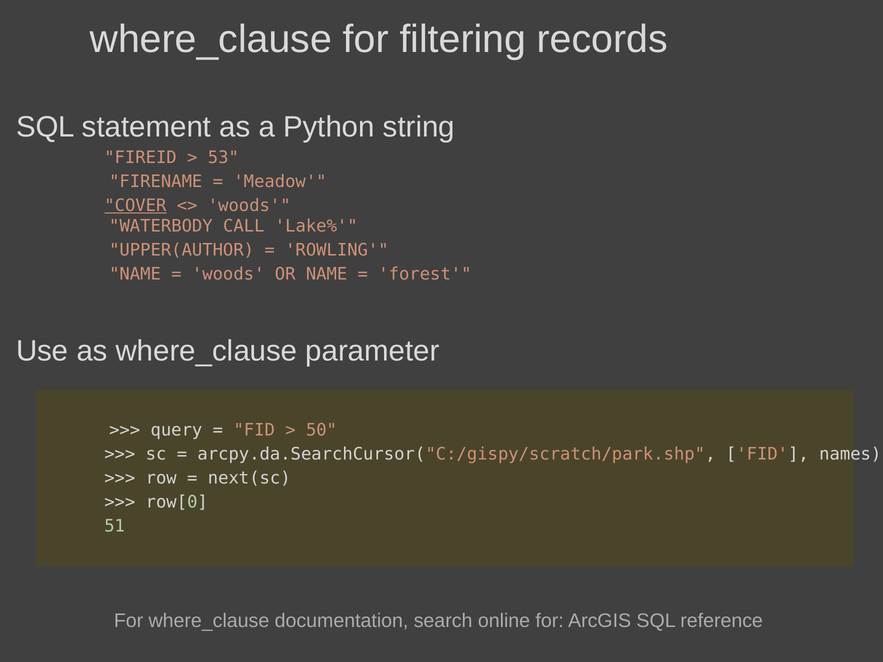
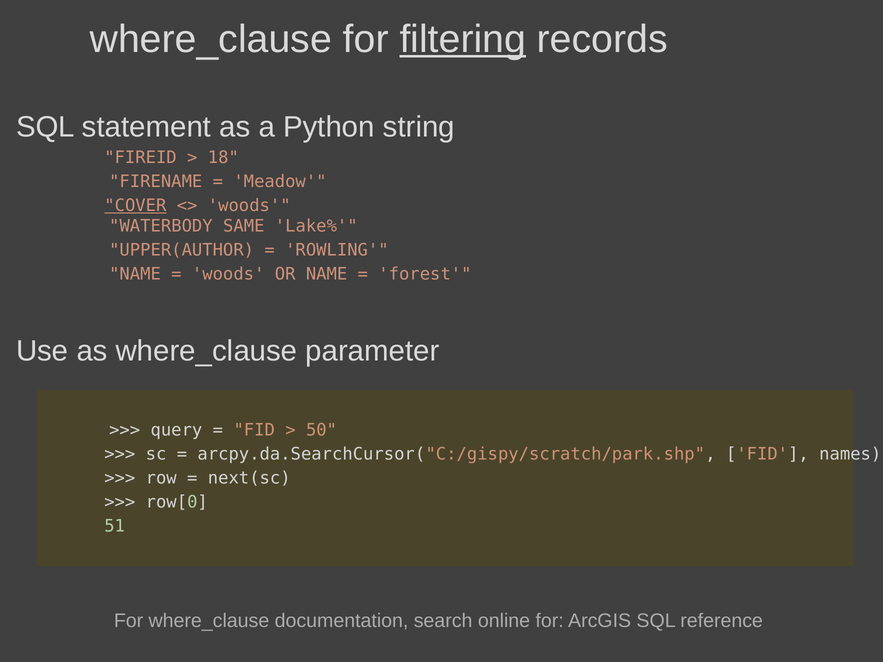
filtering underline: none -> present (463, 40)
53: 53 -> 18 (223, 158)
CALL: CALL -> SAME (244, 226)
